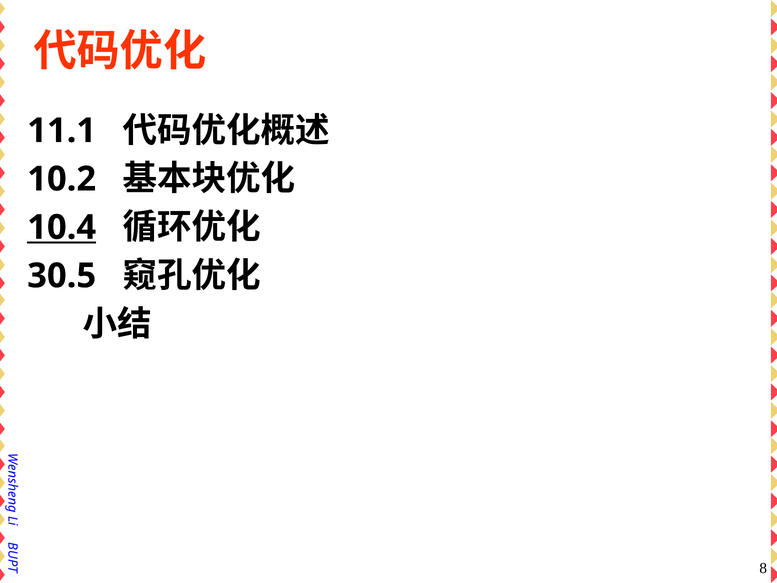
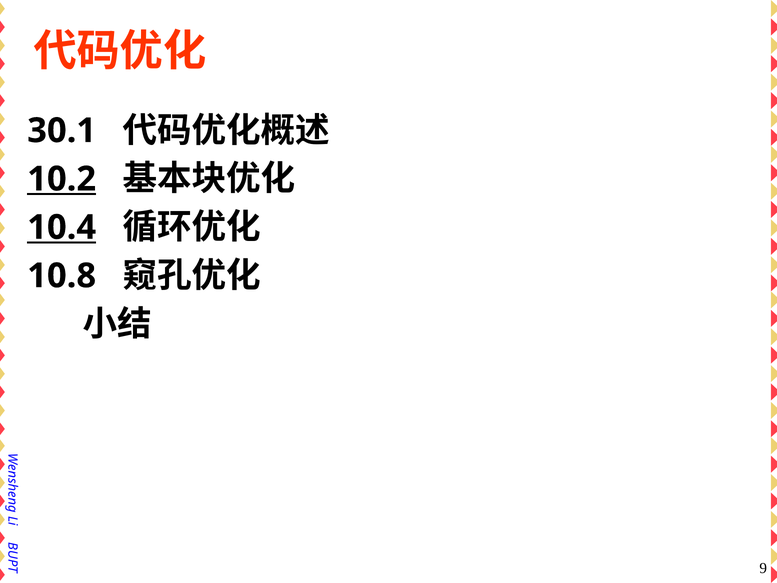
11.1: 11.1 -> 30.1 (62, 131)
10.2 underline: none -> present (62, 179)
30.5: 30.5 -> 10.8 (62, 276)
8: 8 -> 9 (763, 568)
